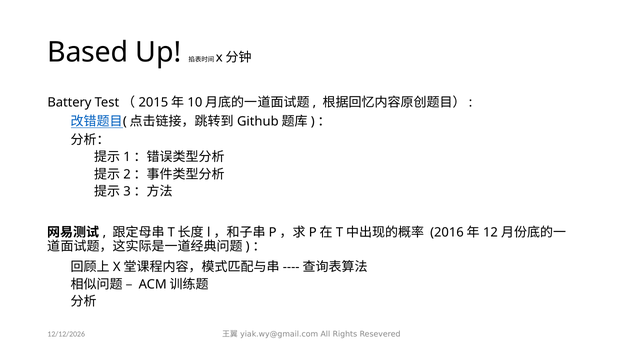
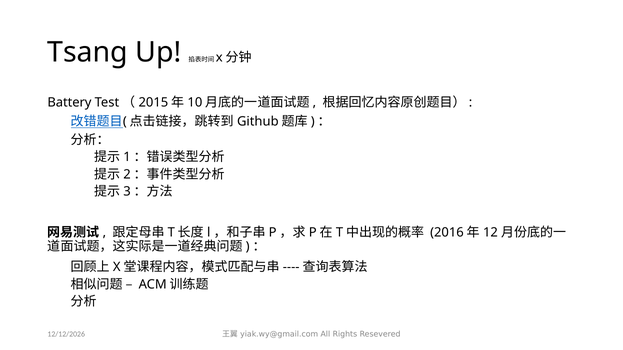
Based: Based -> Tsang (88, 52)
